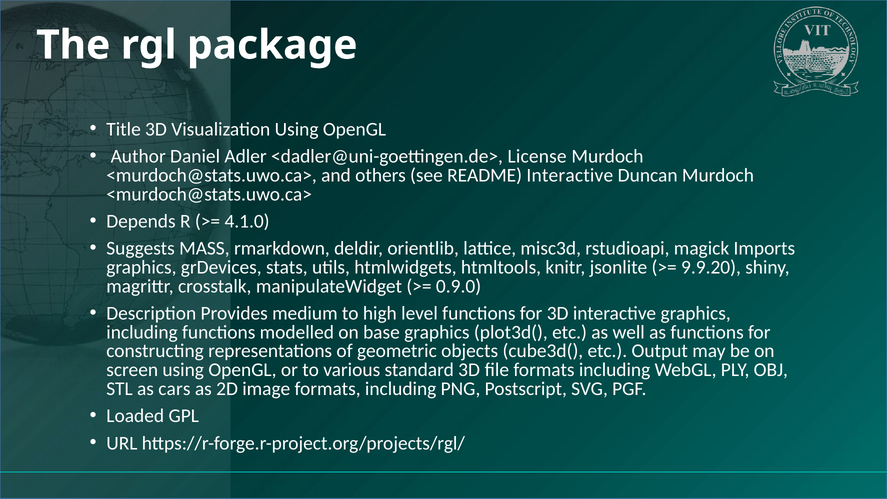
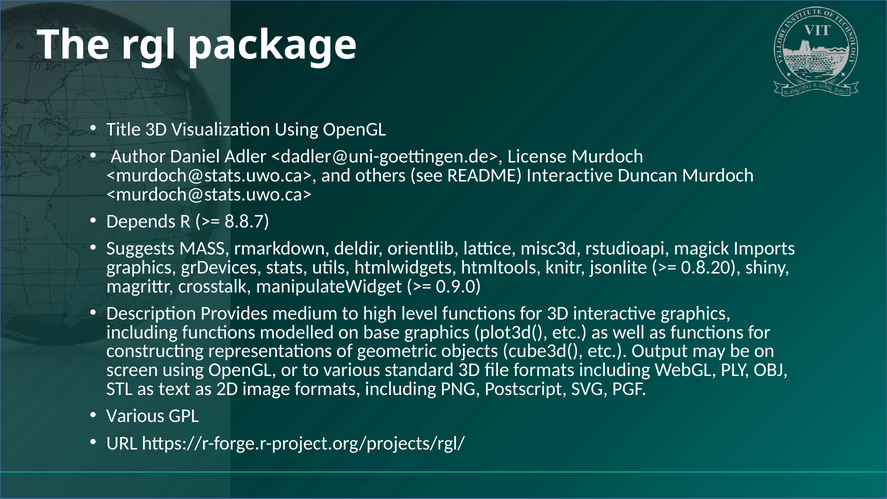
4.1.0: 4.1.0 -> 8.8.7 (247, 221)
9.9.20: 9.9.20 -> 0.8.20 (711, 267)
cars: cars -> text (174, 389)
Loaded: Loaded -> Various (135, 416)
